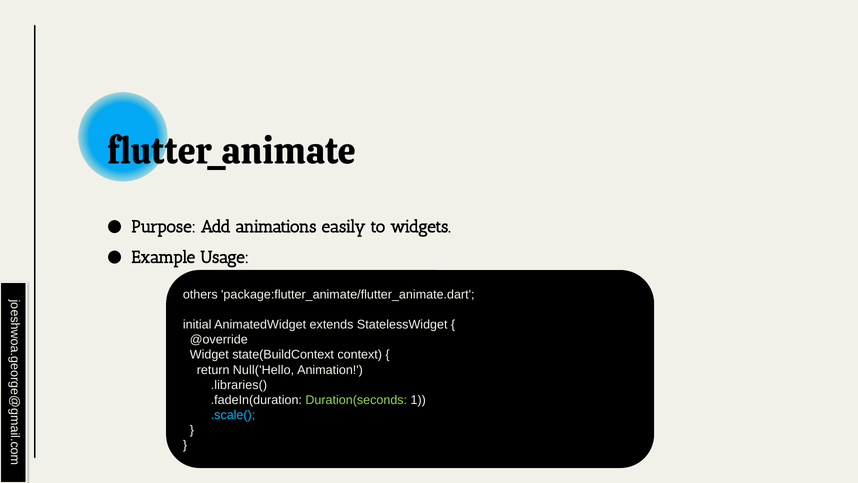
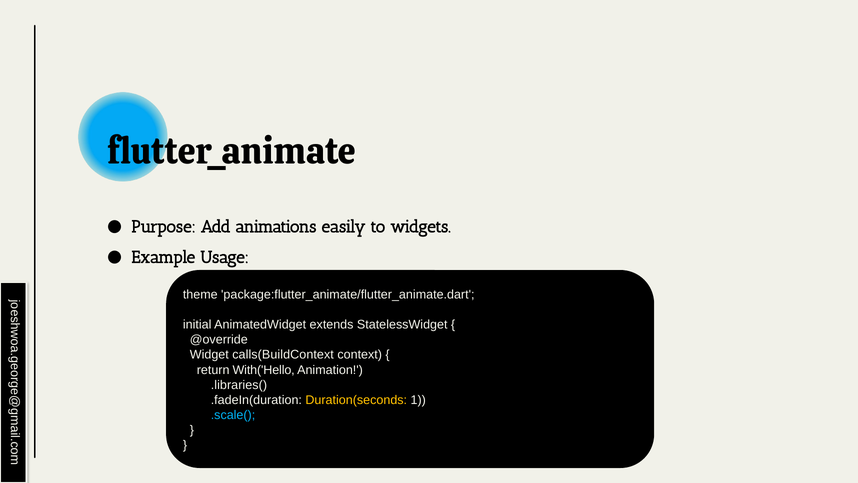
others: others -> theme (200, 294)
state(BuildContext: state(BuildContext -> calls(BuildContext (283, 355)
Null('Hello: Null('Hello -> With('Hello (264, 370)
Duration(seconds colour: light green -> yellow (356, 400)
